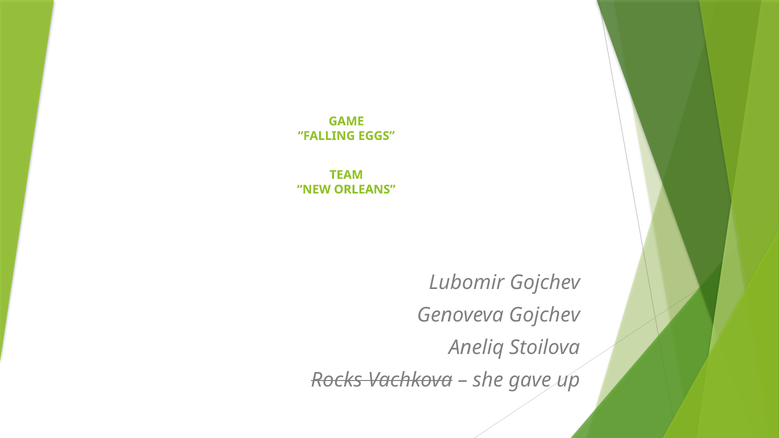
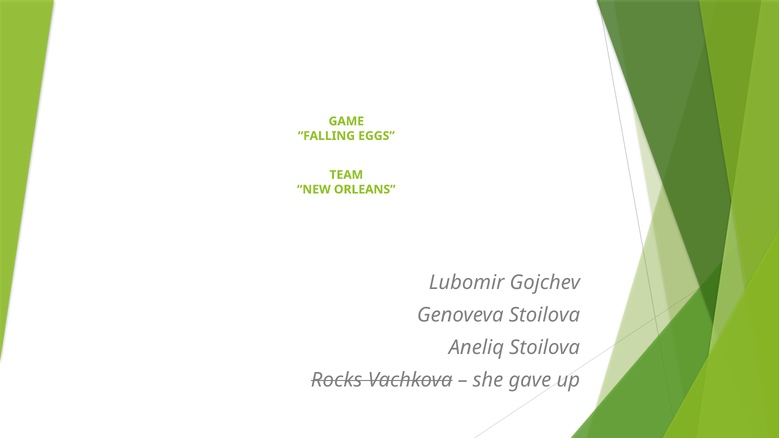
Genoveva Gojchev: Gojchev -> Stoilova (544, 315)
